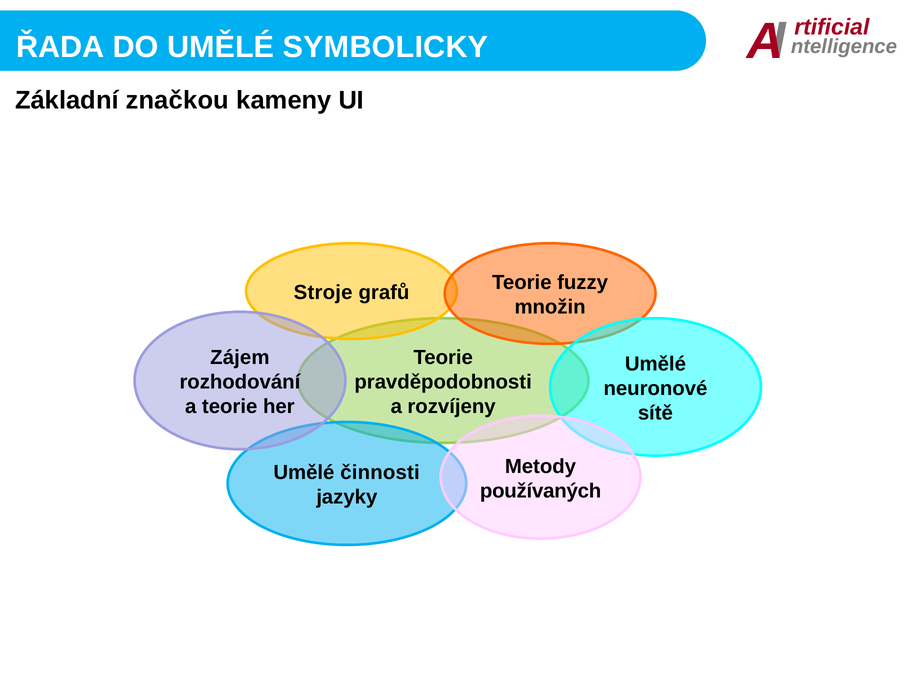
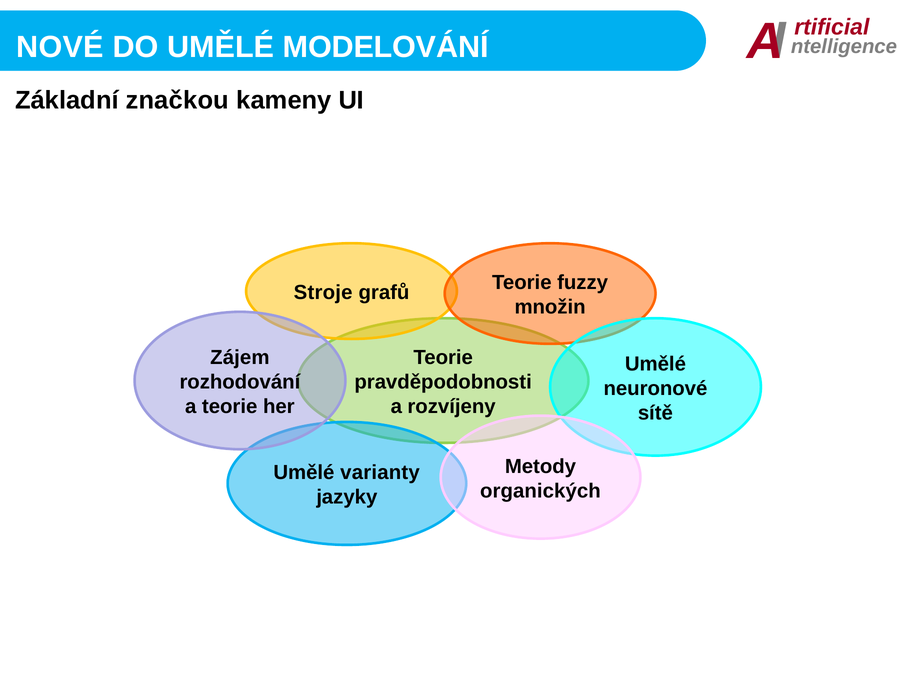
ŘADA: ŘADA -> NOVÉ (60, 47)
SYMBOLICKY: SYMBOLICKY -> MODELOVÁNÍ (386, 47)
činnosti: činnosti -> varianty (380, 472)
používaných: používaných -> organických (540, 490)
